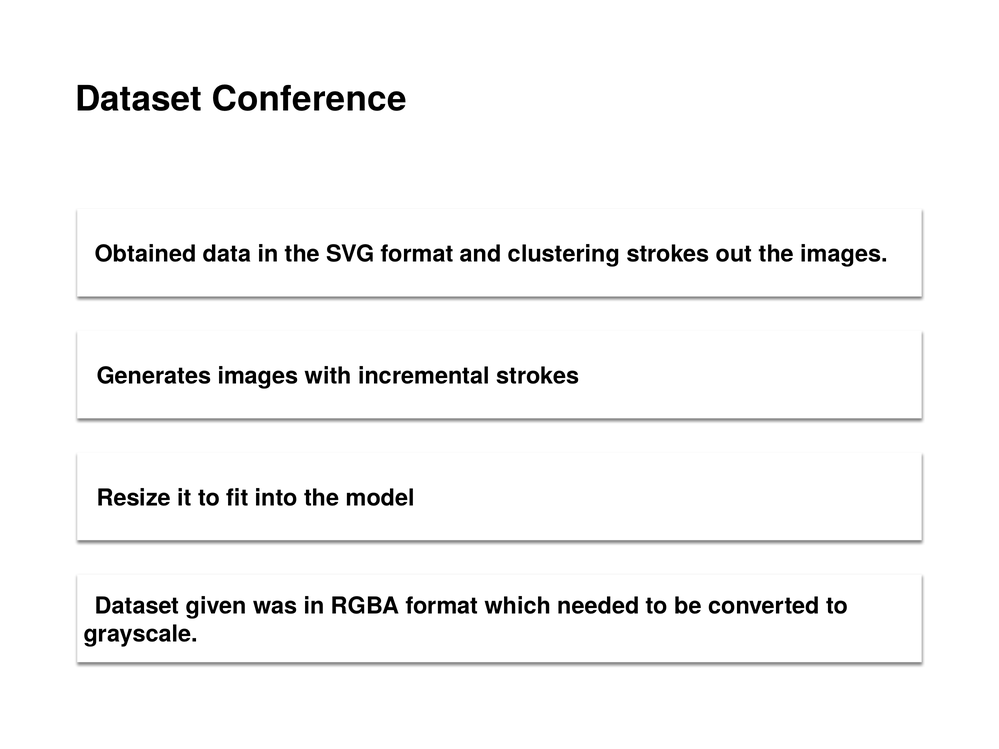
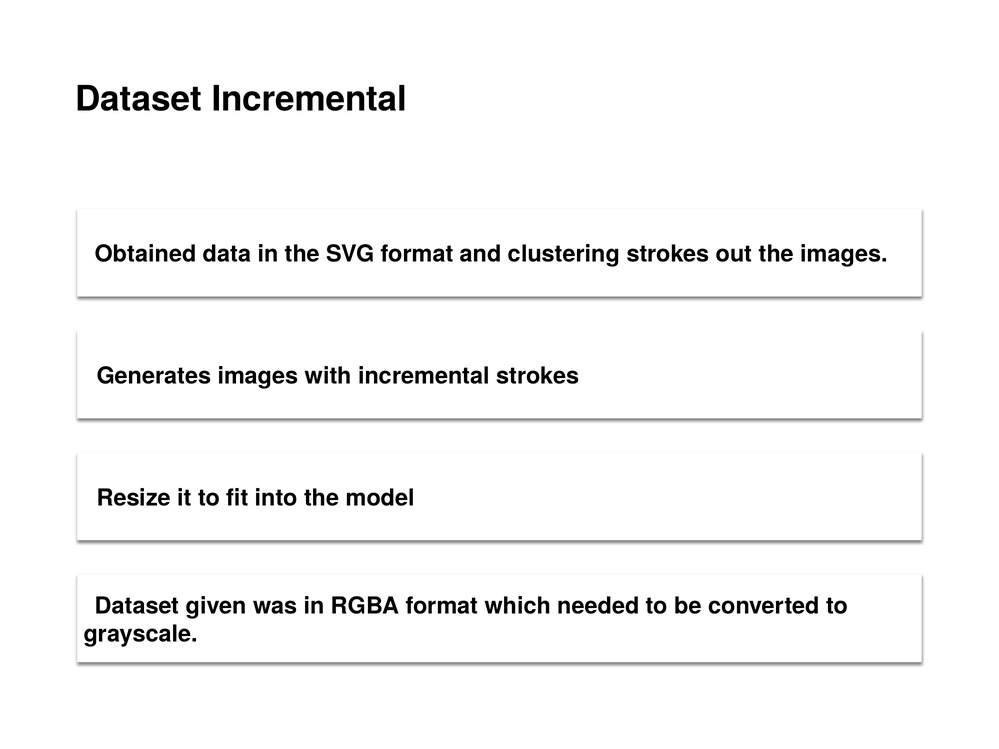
Dataset Conference: Conference -> Incremental (309, 99)
